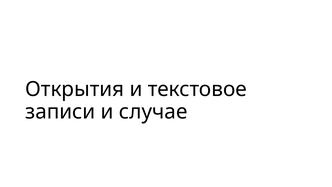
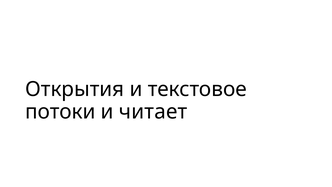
записи: записи -> потоки (60, 112)
случае: случае -> читает (153, 112)
